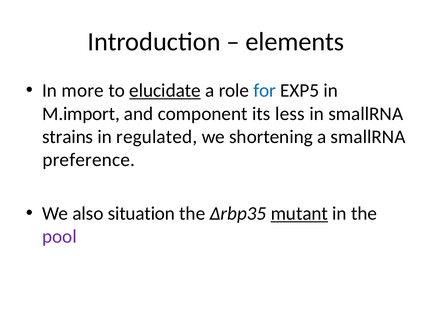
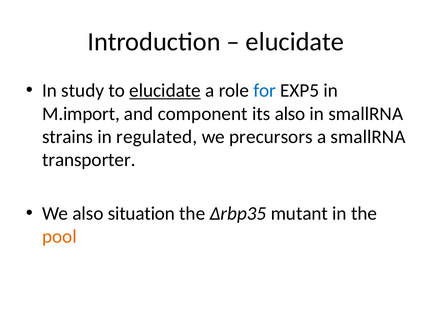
elements: elements -> elucidate (295, 42)
more: more -> study (83, 91)
its less: less -> also (290, 114)
shortening: shortening -> precursors (271, 137)
preference: preference -> transporter (89, 160)
mutant underline: present -> none (299, 214)
pool colour: purple -> orange (59, 237)
